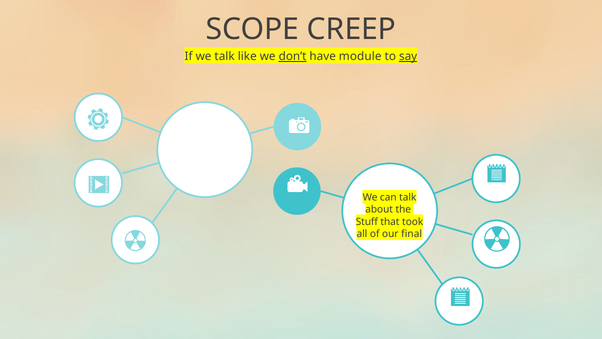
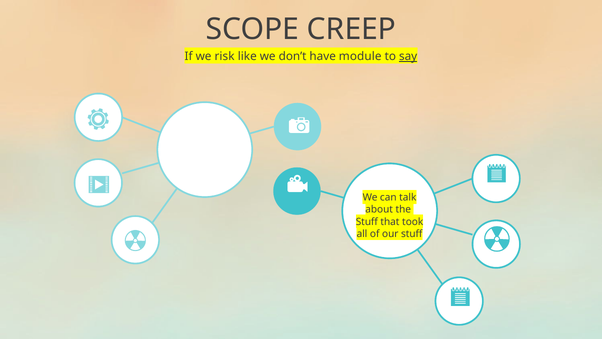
we talk: talk -> risk (225, 56)
don’t underline: present -> none (293, 56)
our final: final -> stuff (412, 234)
